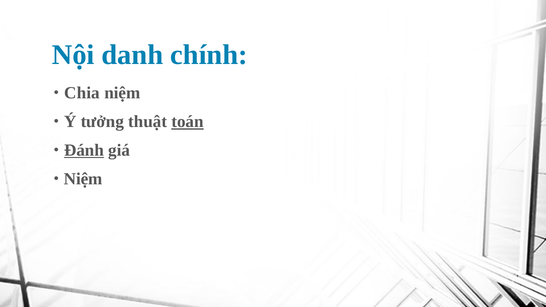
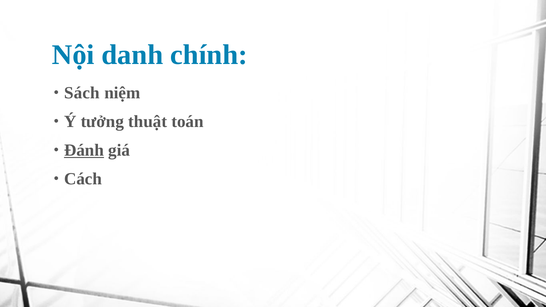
Chia: Chia -> Sách (82, 93)
toán underline: present -> none (188, 122)
Niệm: Niệm -> Cách (83, 179)
